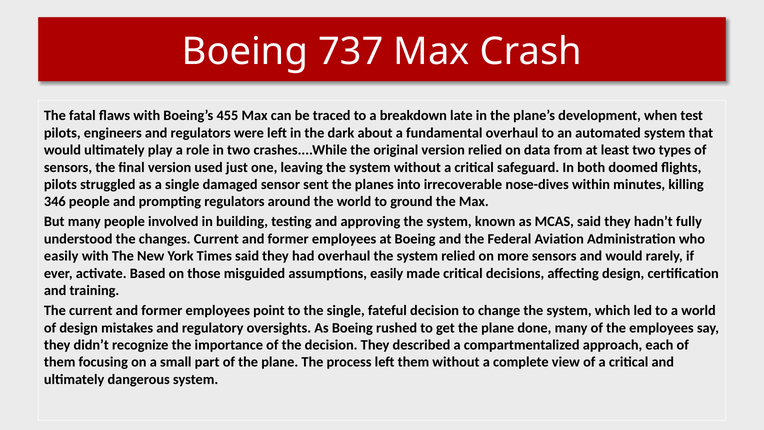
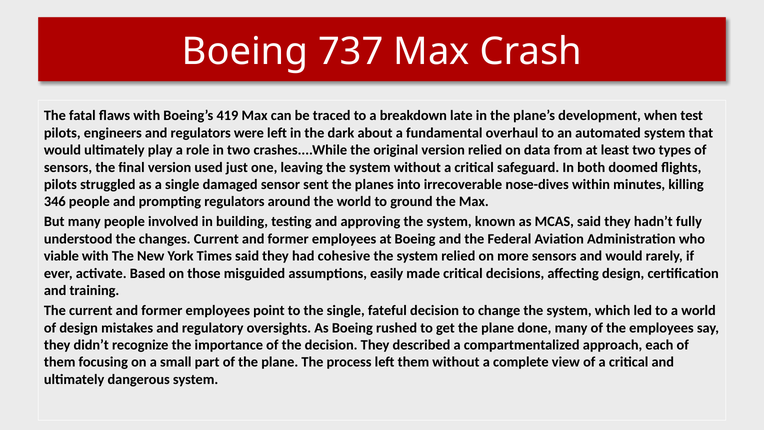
455: 455 -> 419 (227, 116)
easily: easily -> viable (61, 256)
had overhaul: overhaul -> cohesive (344, 256)
